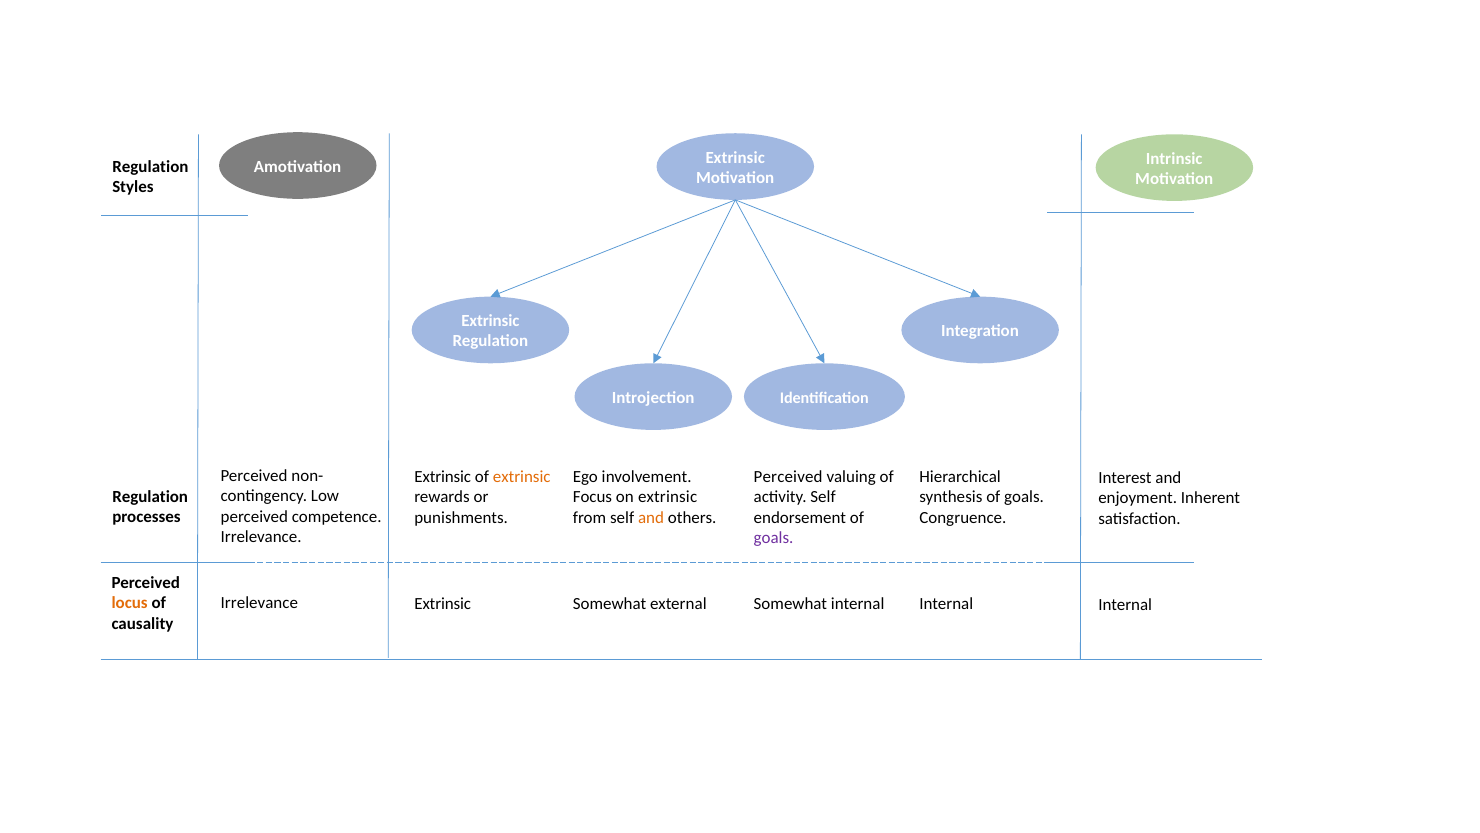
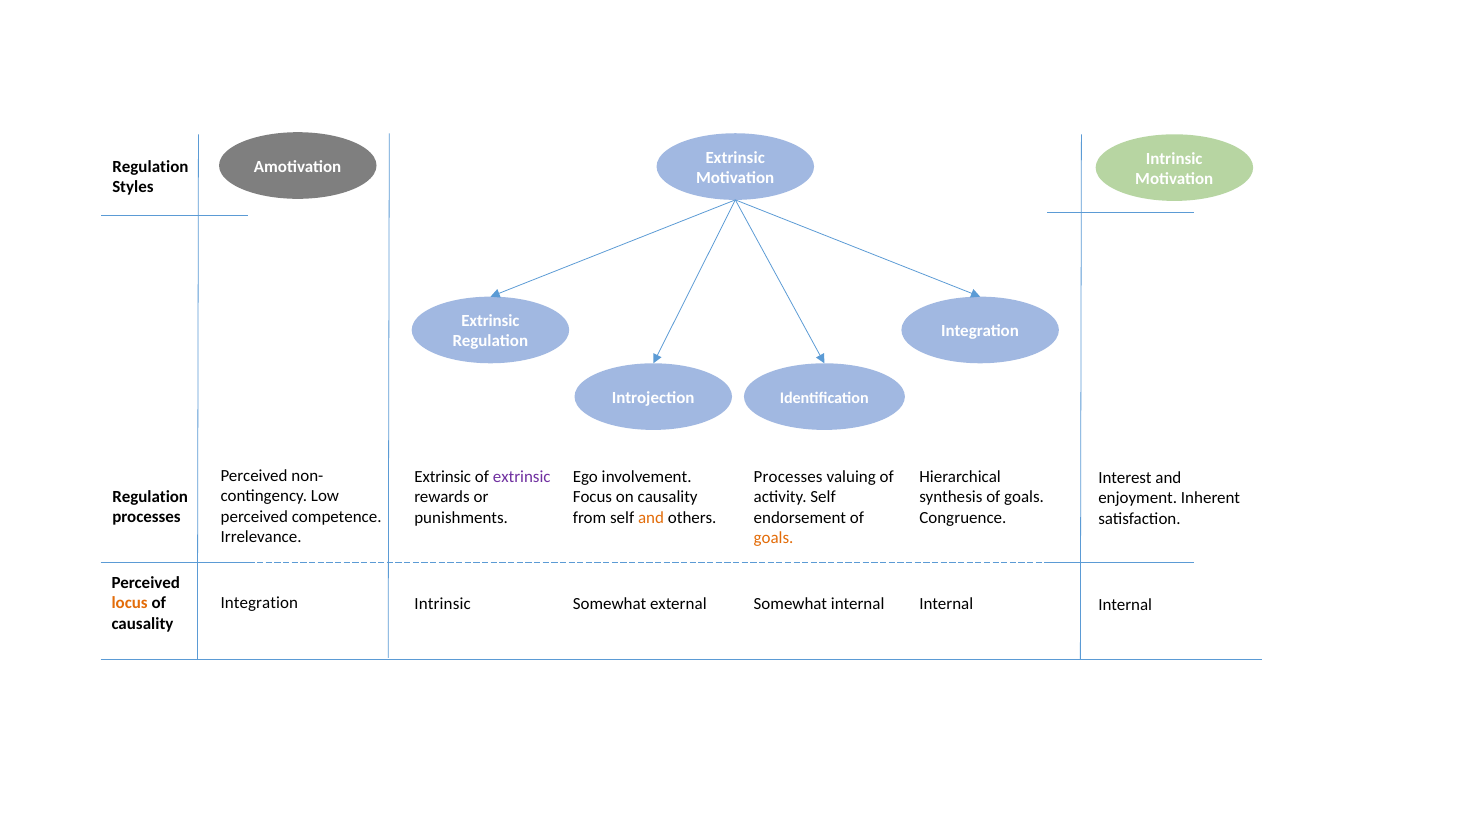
extrinsic colour: orange -> purple (522, 477)
Perceived: Perceived -> Processes (788, 477)
on extrinsic: extrinsic -> causality (668, 497)
goals colour: purple -> orange (774, 538)
Irrelevance: Irrelevance -> Integration (259, 603)
Extrinsic: Extrinsic -> Intrinsic (443, 604)
